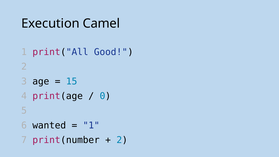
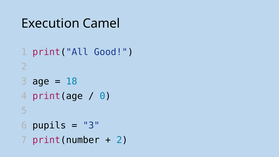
15: 15 -> 18 (72, 81)
wanted: wanted -> pupils (49, 125)
1: 1 -> 3 (91, 125)
